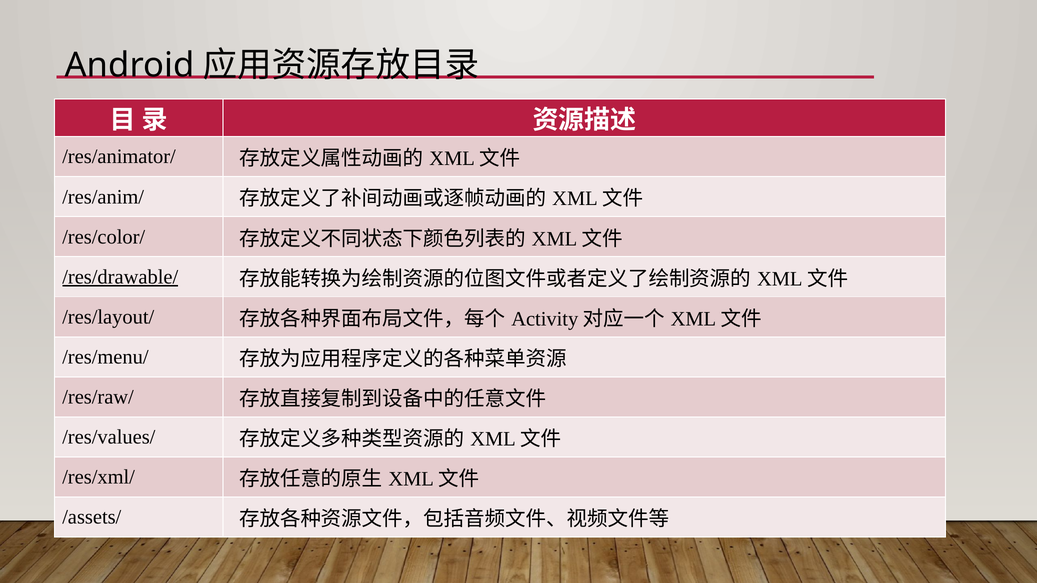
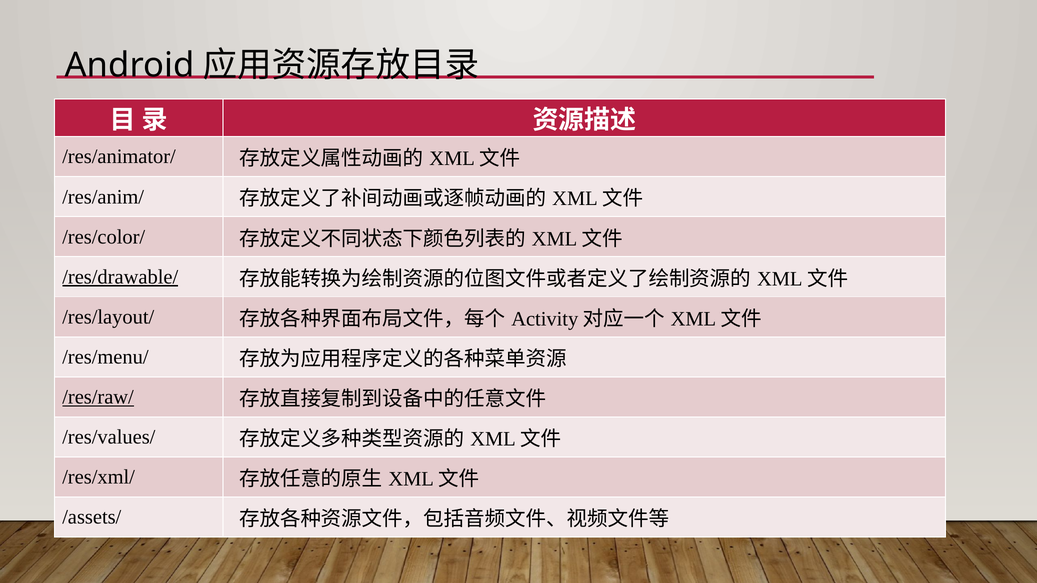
/res/raw/ underline: none -> present (98, 397)
